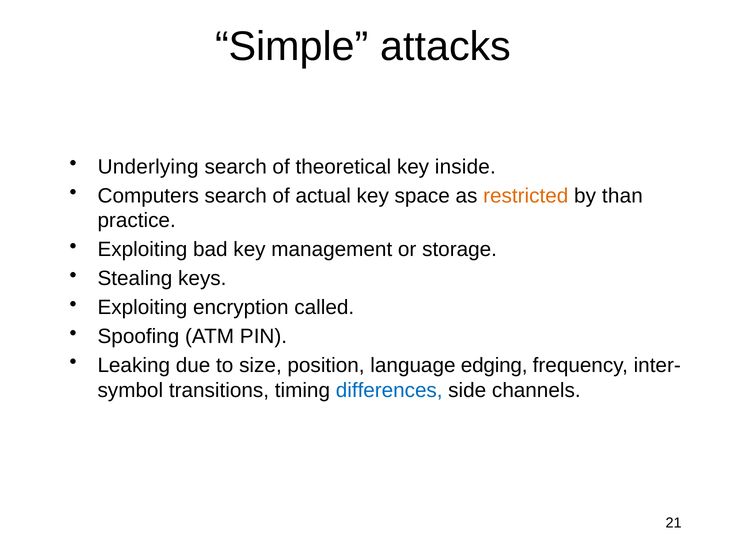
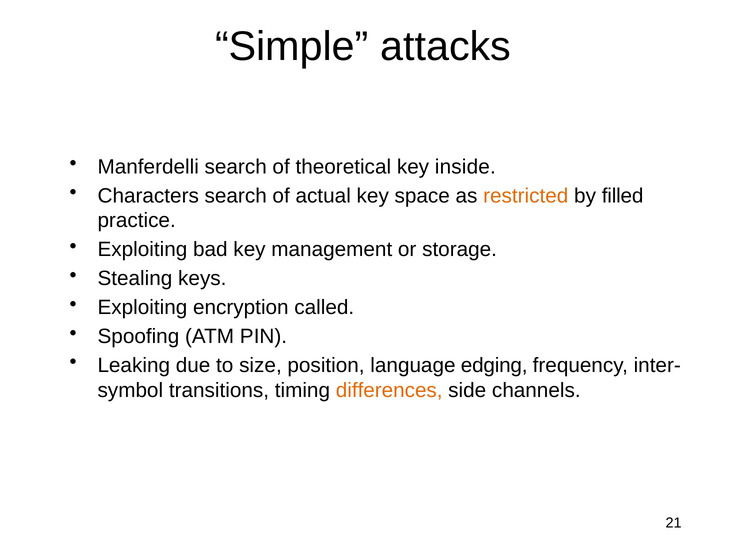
Underlying: Underlying -> Manferdelli (148, 167)
Computers: Computers -> Characters (148, 196)
than: than -> filled (623, 196)
differences colour: blue -> orange (389, 390)
